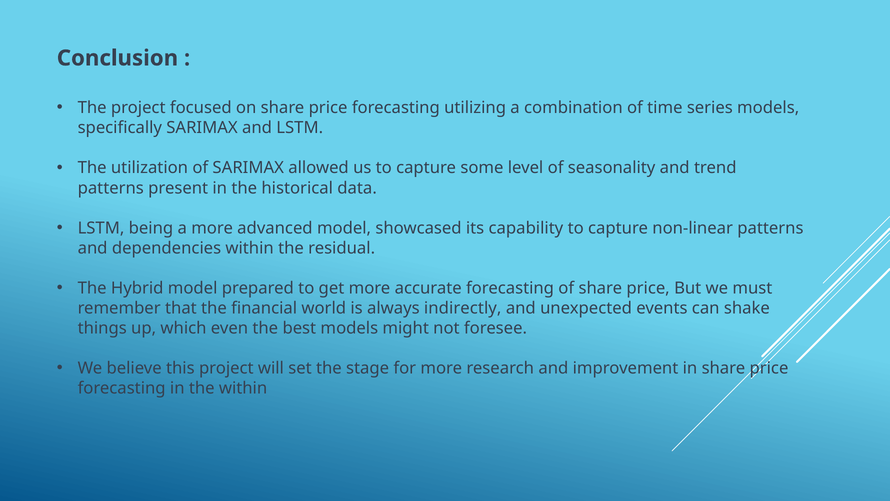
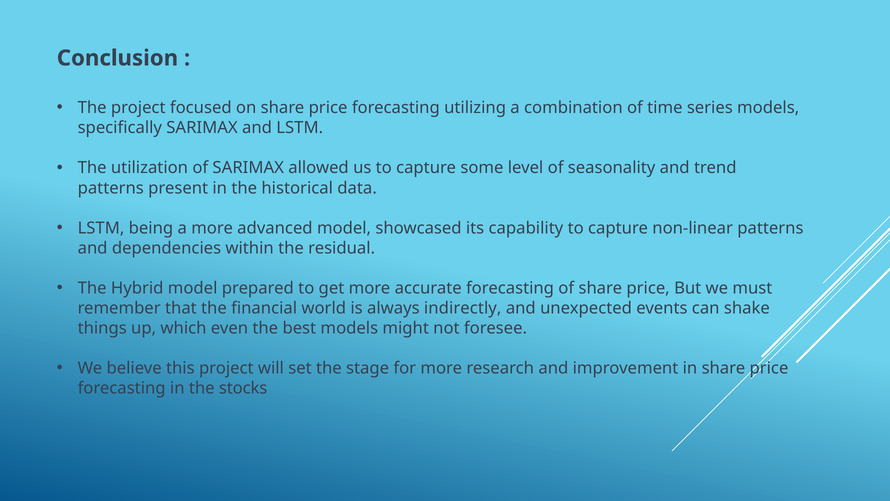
the within: within -> stocks (243, 388)
